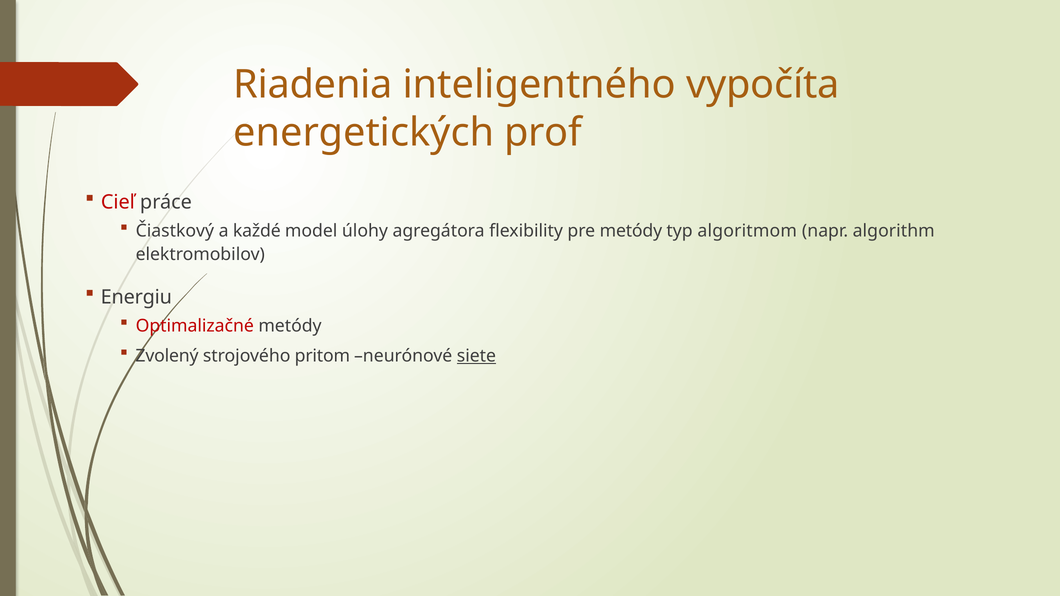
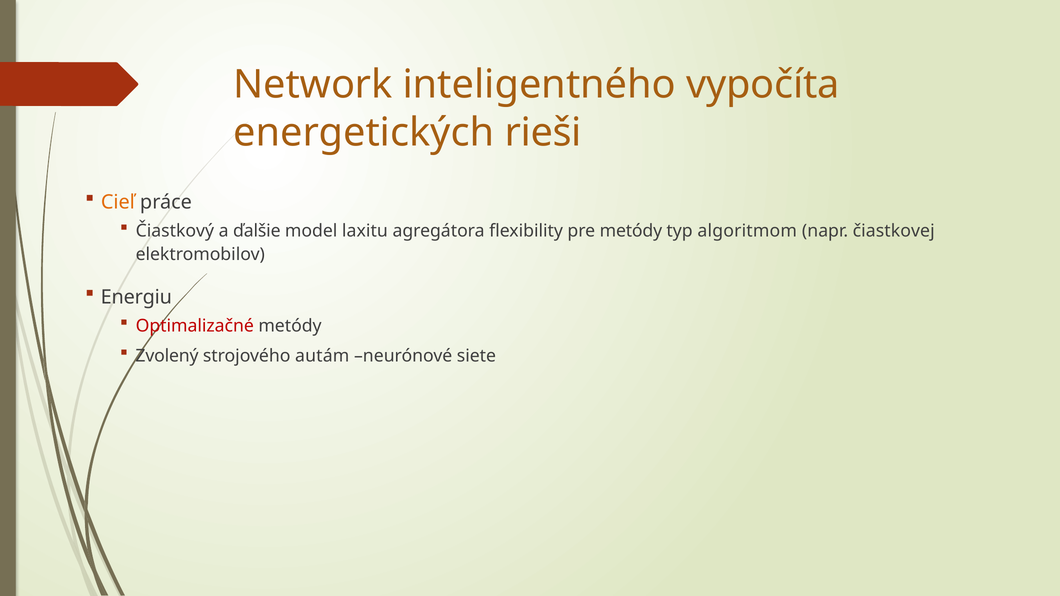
Riadenia: Riadenia -> Network (313, 85)
prof: prof -> rieši (543, 133)
Cieľ colour: red -> orange (118, 202)
každé: každé -> ďalšie (257, 231)
úlohy: úlohy -> laxitu (365, 231)
algorithm: algorithm -> čiastkovej (894, 231)
pritom: pritom -> autám (322, 356)
siete underline: present -> none (476, 356)
